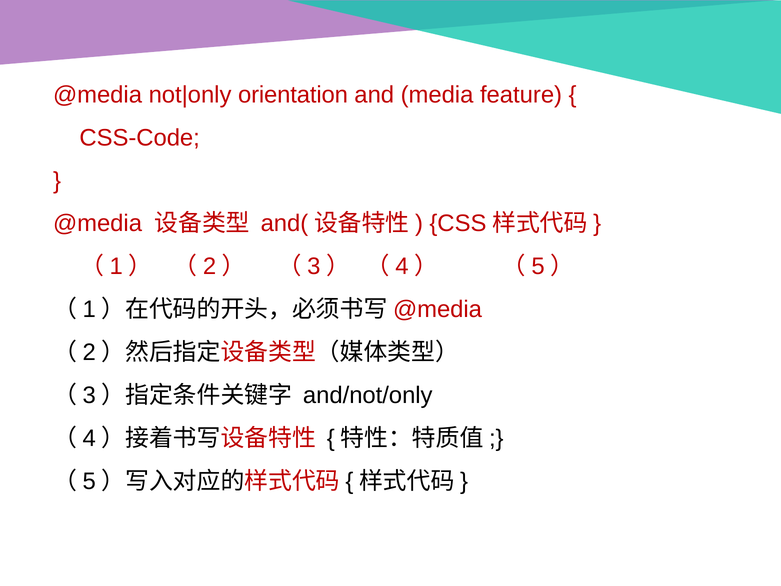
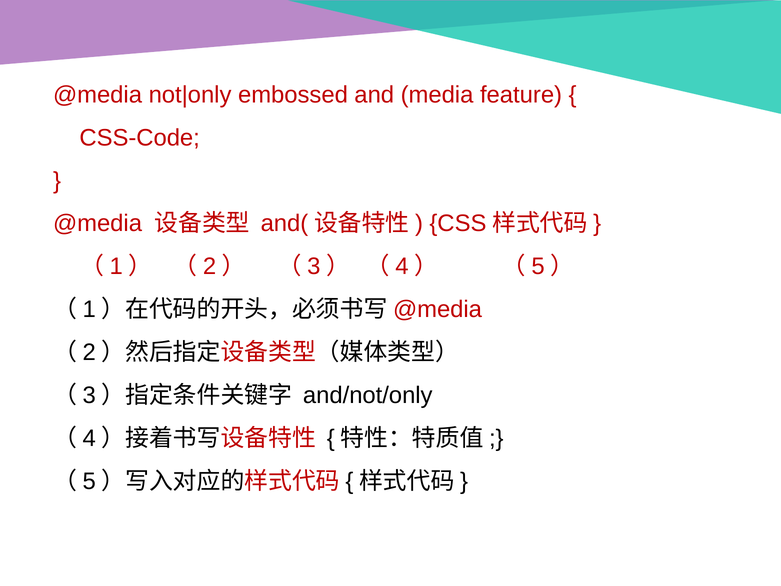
orientation: orientation -> embossed (293, 95)
